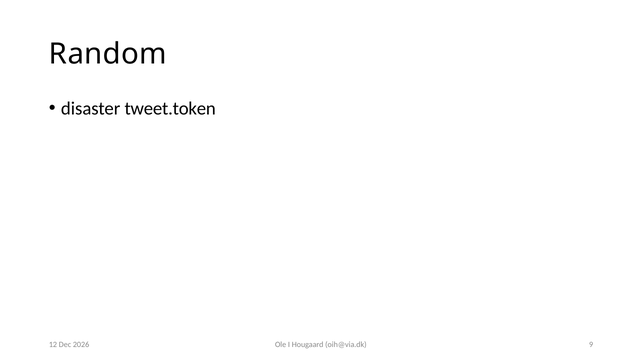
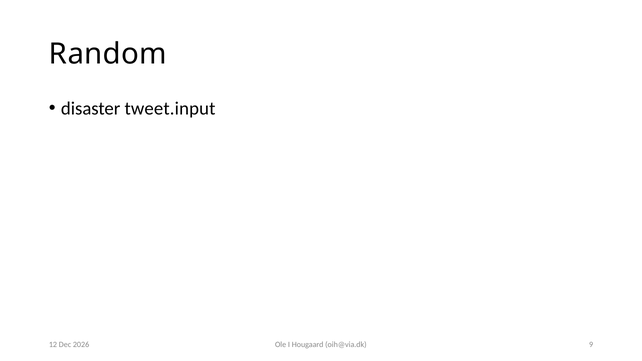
tweet.token: tweet.token -> tweet.input (170, 109)
